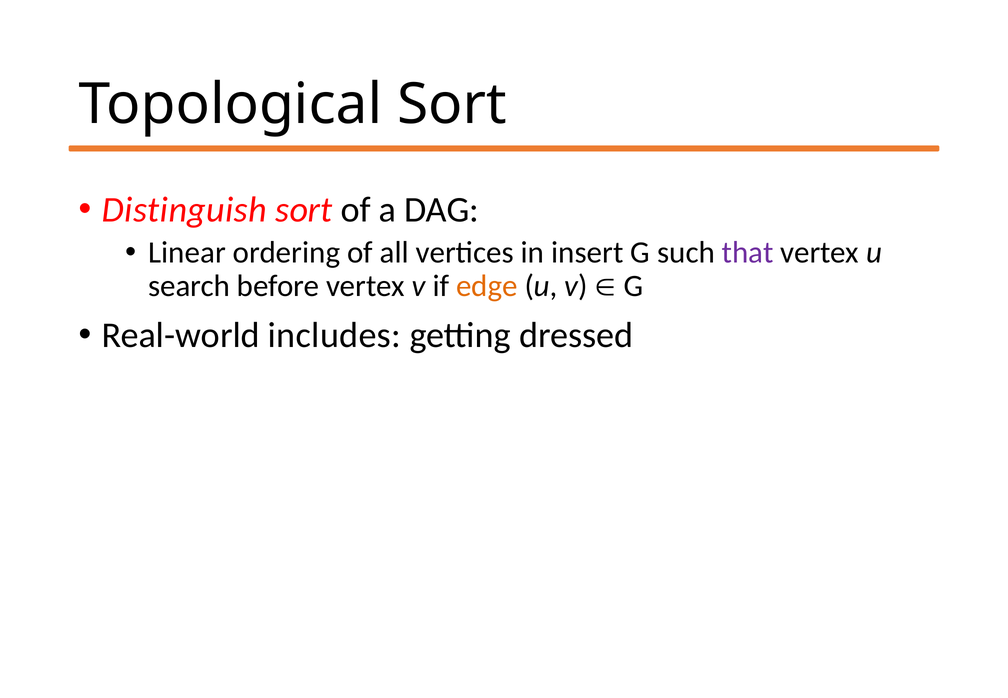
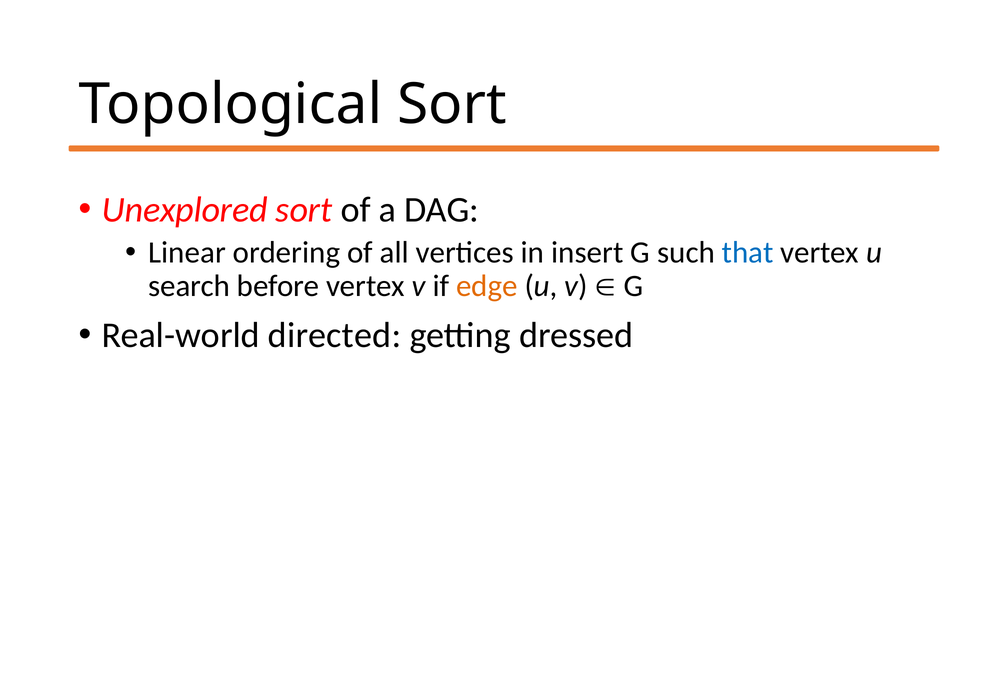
Distinguish: Distinguish -> Unexplored (185, 210)
that colour: purple -> blue (748, 253)
includes: includes -> directed (335, 335)
